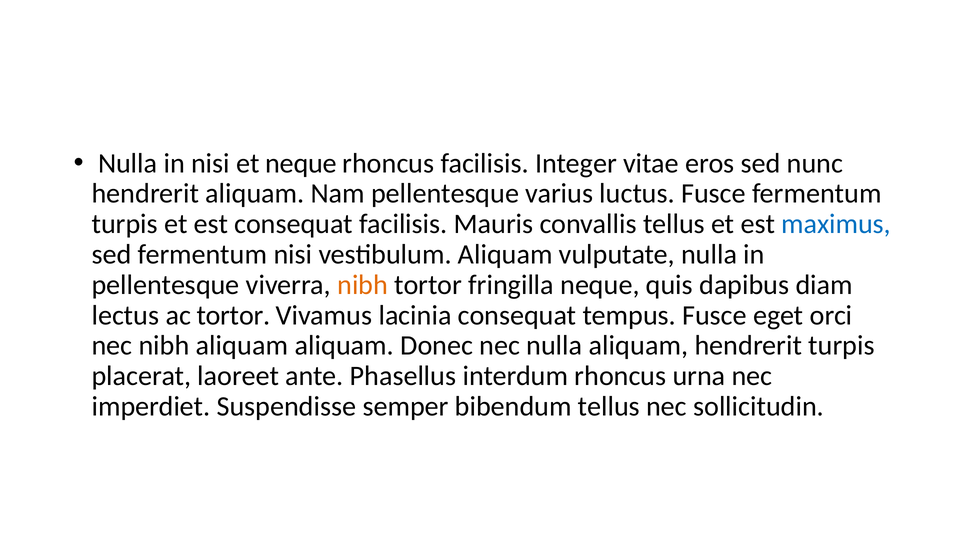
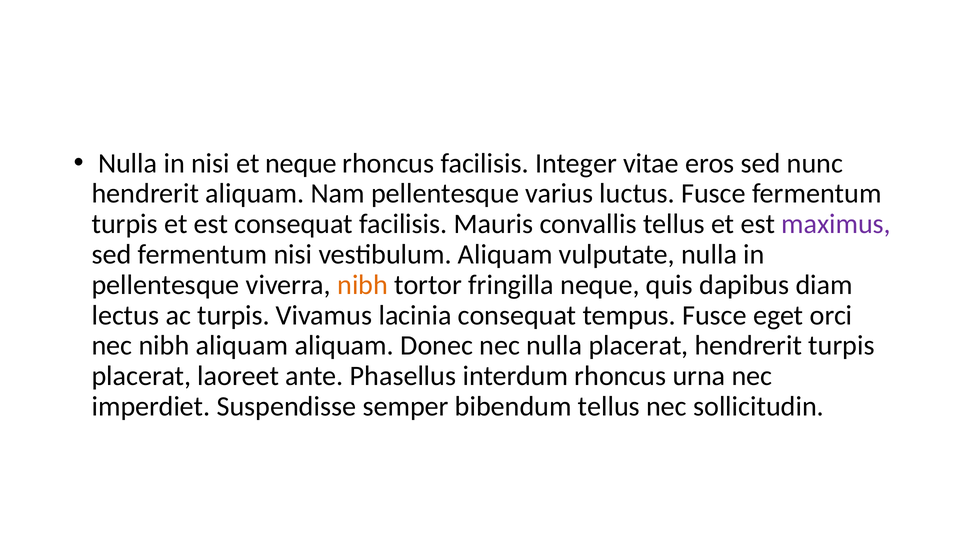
maximus colour: blue -> purple (836, 224)
ac tortor: tortor -> turpis (233, 315)
nulla aliquam: aliquam -> placerat (638, 346)
